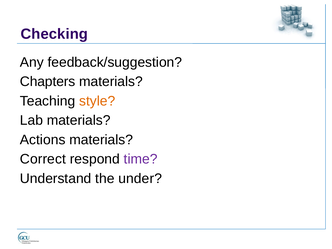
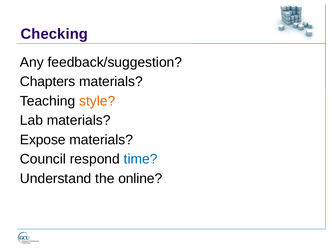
Actions: Actions -> Expose (43, 140)
Correct: Correct -> Council (43, 159)
time colour: purple -> blue (141, 159)
under: under -> online (140, 178)
